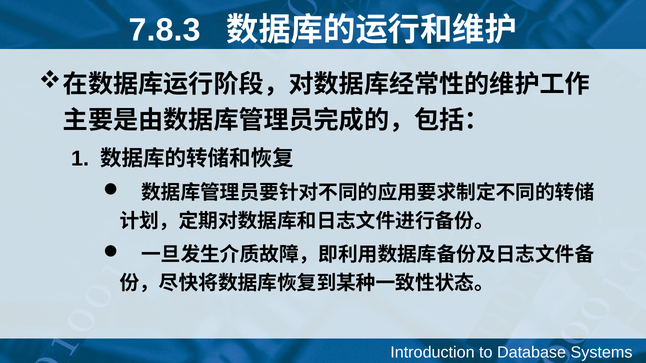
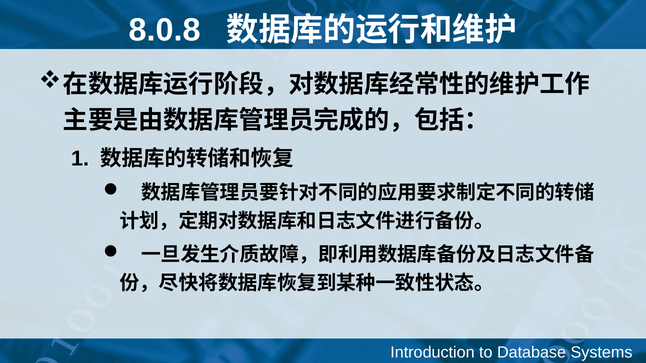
7.8.3: 7.8.3 -> 8.0.8 (165, 30)
